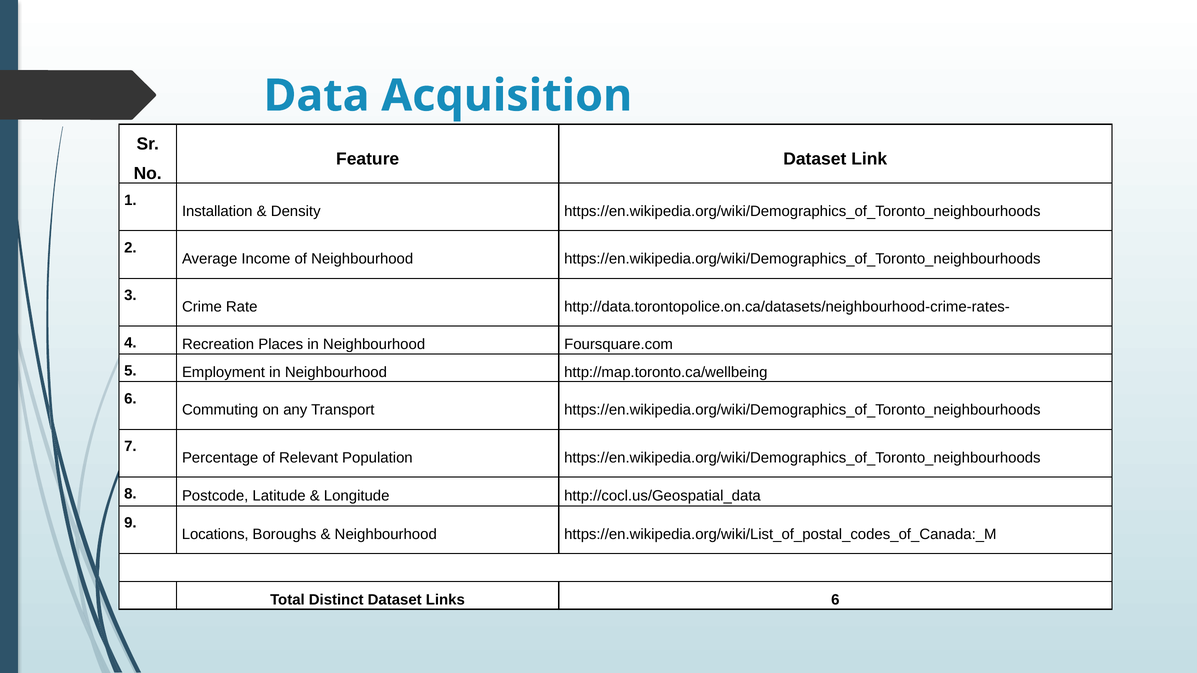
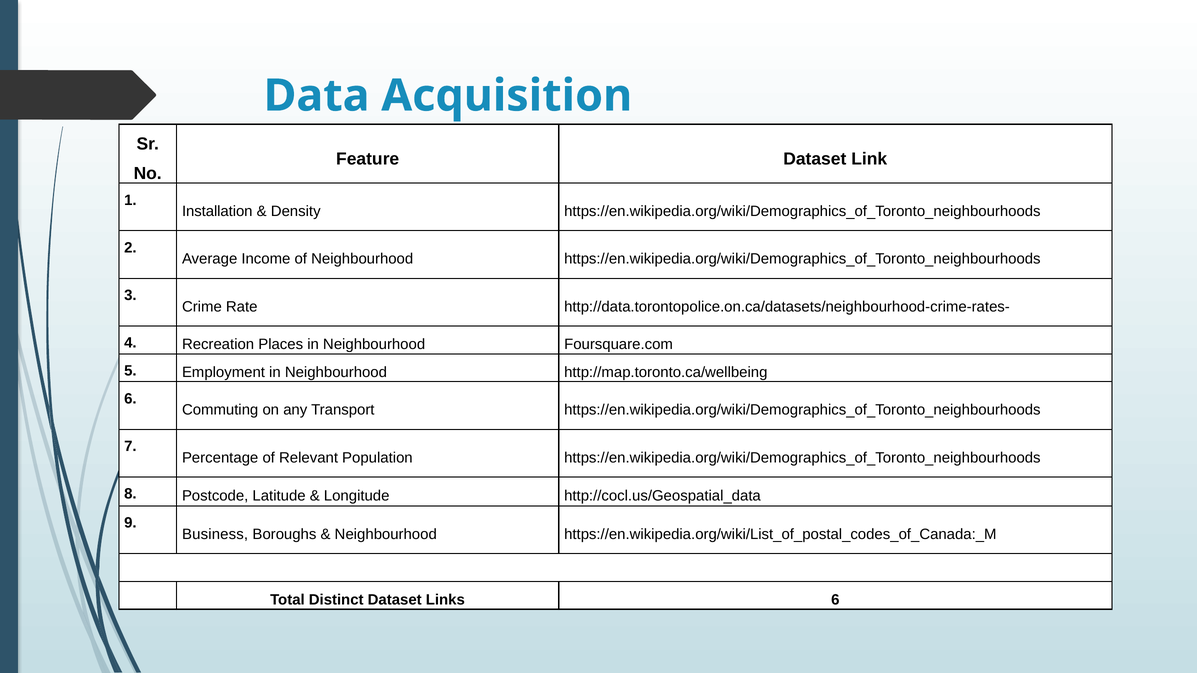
Locations: Locations -> Business (215, 534)
